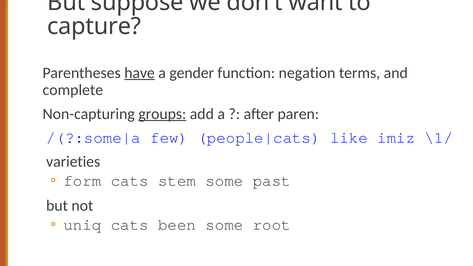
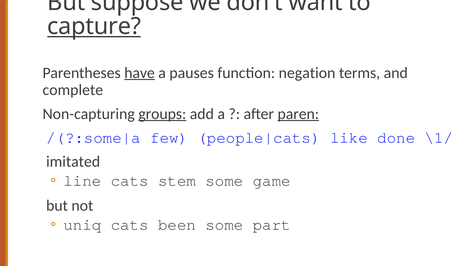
capture underline: none -> present (94, 26)
gender: gender -> pauses (192, 73)
paren underline: none -> present (298, 114)
imiz: imiz -> done (396, 138)
varieties: varieties -> imitated (73, 162)
form: form -> line (82, 181)
past: past -> game (272, 181)
root: root -> part (272, 225)
